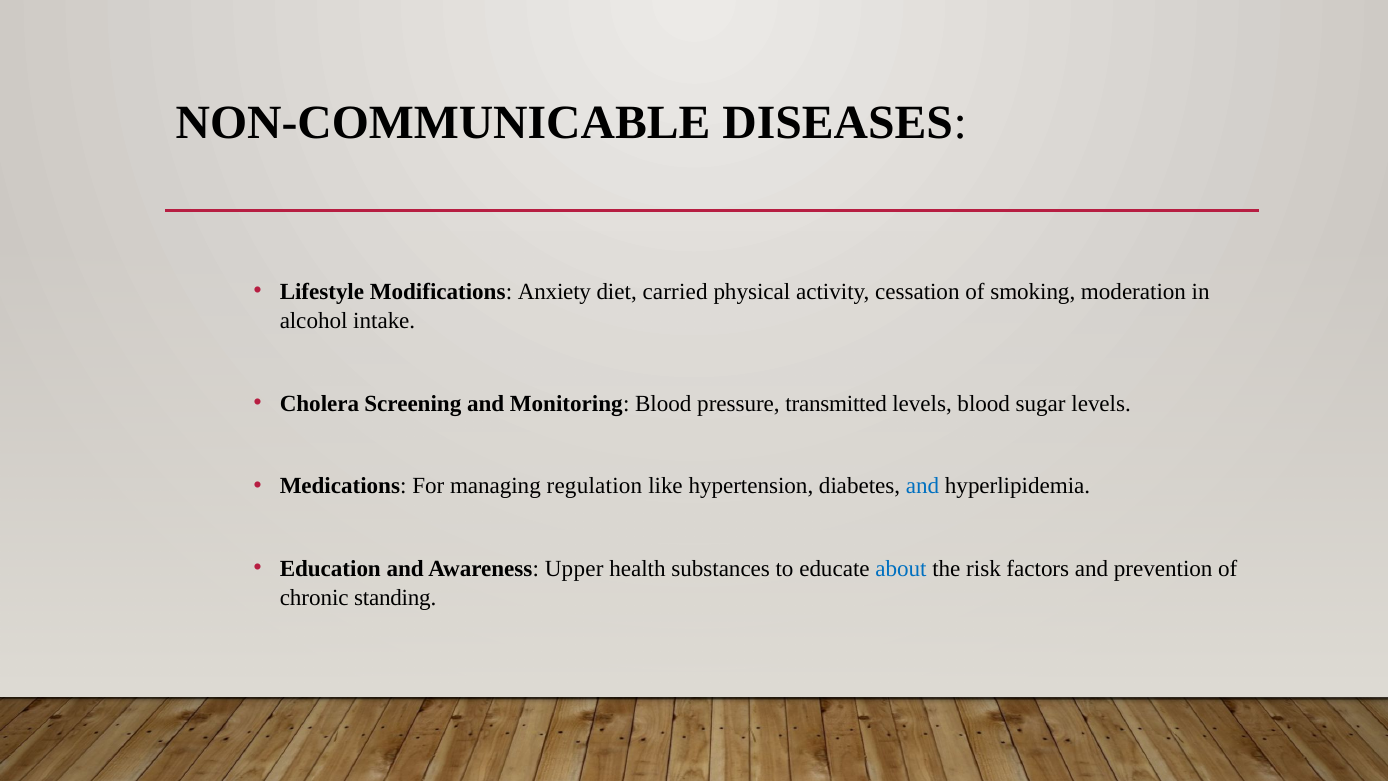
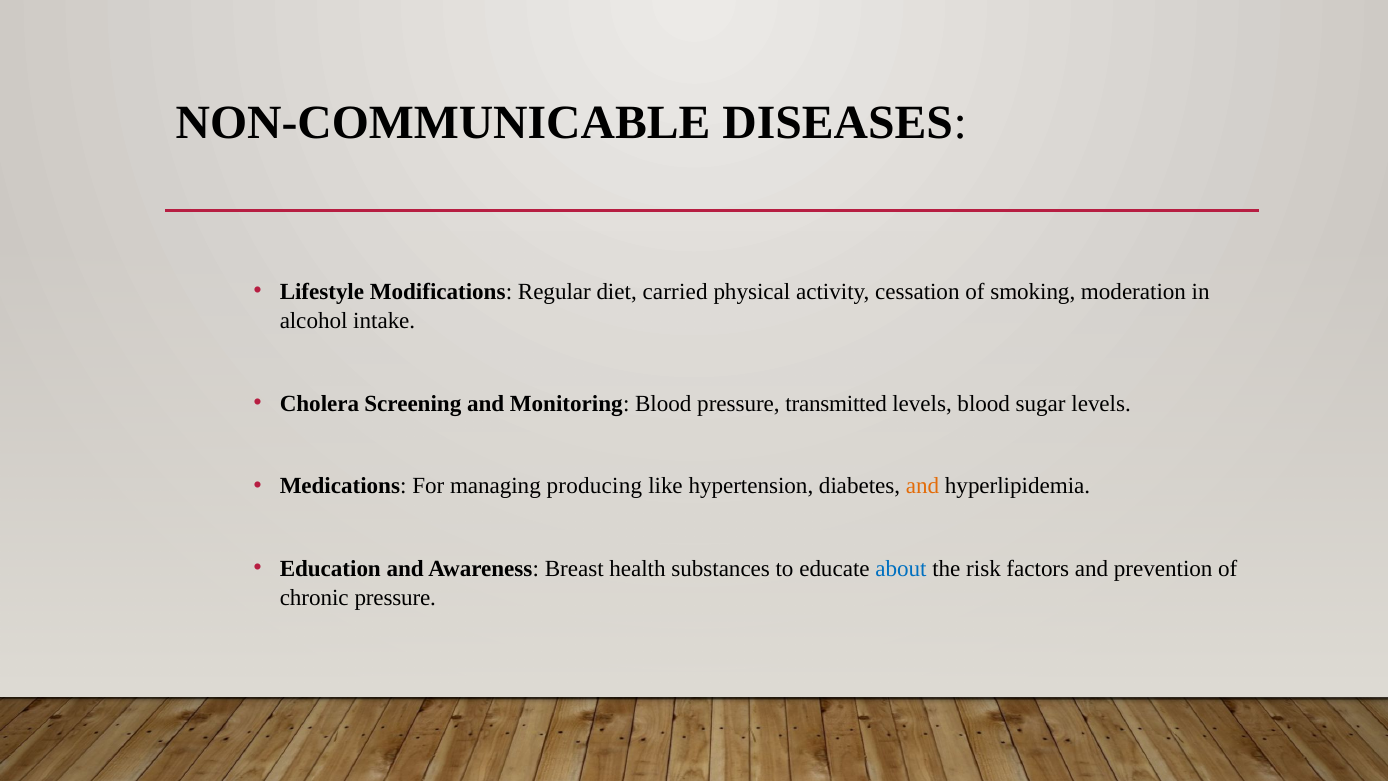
Anxiety: Anxiety -> Regular (554, 291)
regulation: regulation -> producing (594, 486)
and colour: blue -> orange (923, 486)
Upper: Upper -> Breast (574, 568)
chronic standing: standing -> pressure (395, 598)
